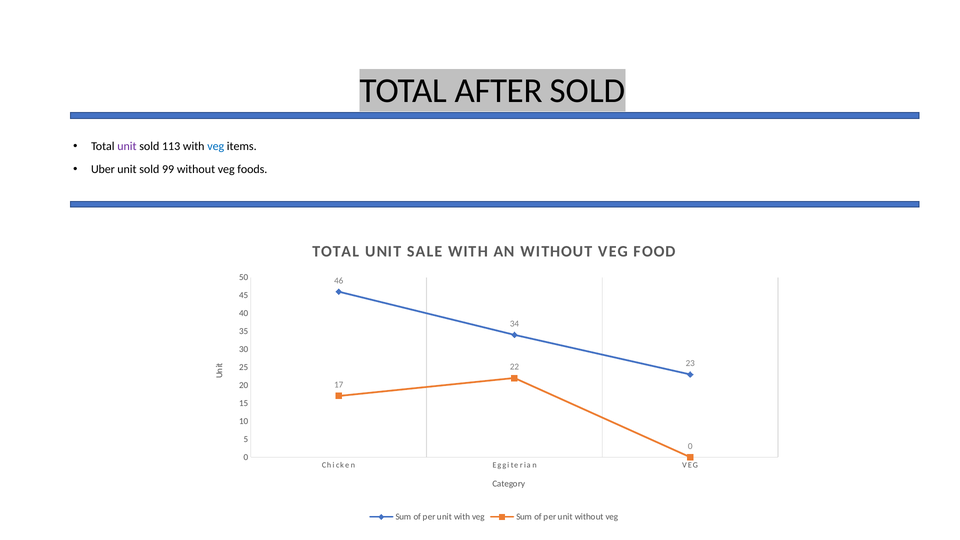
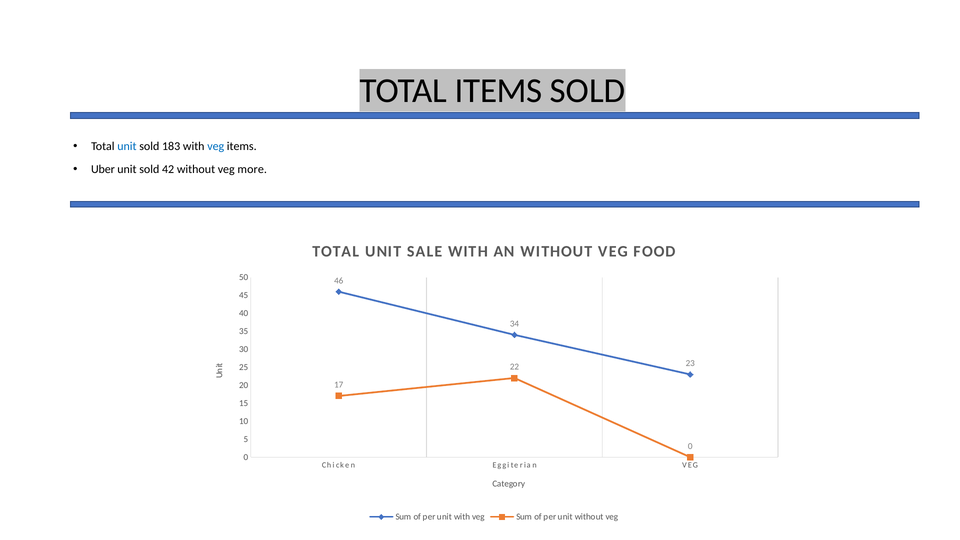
TOTAL AFTER: AFTER -> ITEMS (499, 91)
unit colour: purple -> blue (127, 147)
113: 113 -> 183 (171, 147)
99: 99 -> 42 (168, 169)
foods: foods -> more (252, 169)
